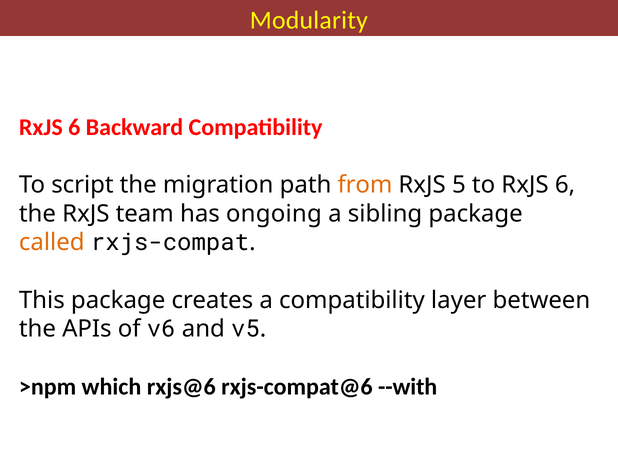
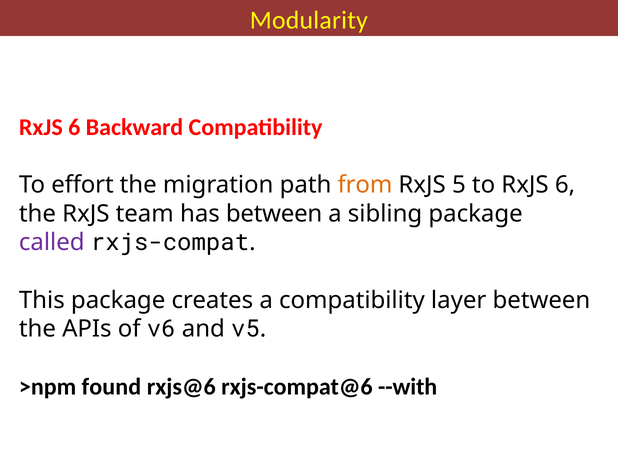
script: script -> effort (82, 185)
has ongoing: ongoing -> between (274, 214)
called colour: orange -> purple (52, 243)
which: which -> found (111, 387)
